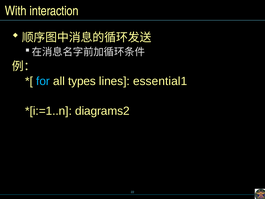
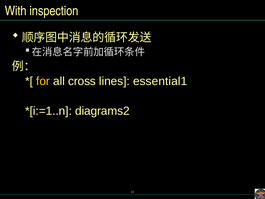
interaction: interaction -> inspection (54, 11)
for colour: light blue -> yellow (43, 81)
types: types -> cross (82, 81)
